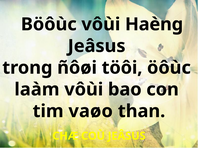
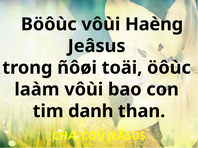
töôi: töôi -> toäi (122, 68)
vaøo: vaøo -> danh (91, 112)
